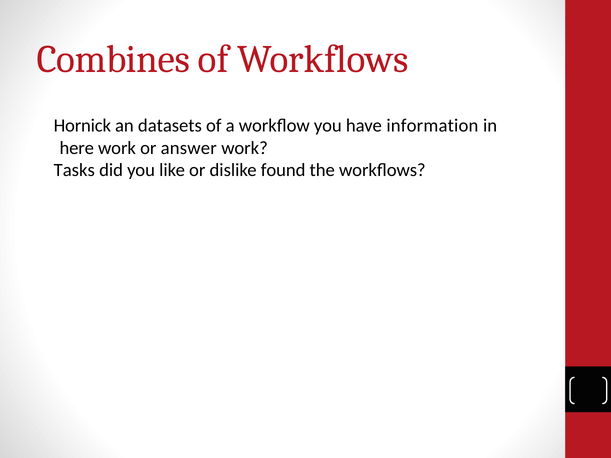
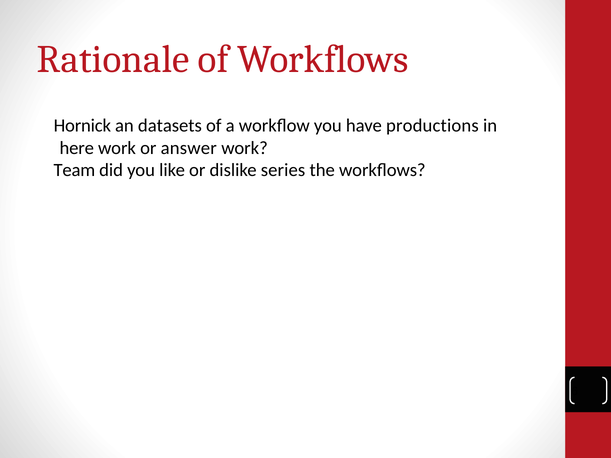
Combines: Combines -> Rationale (113, 59)
information: information -> productions (432, 126)
Tasks: Tasks -> Team (74, 170)
found: found -> series (283, 170)
